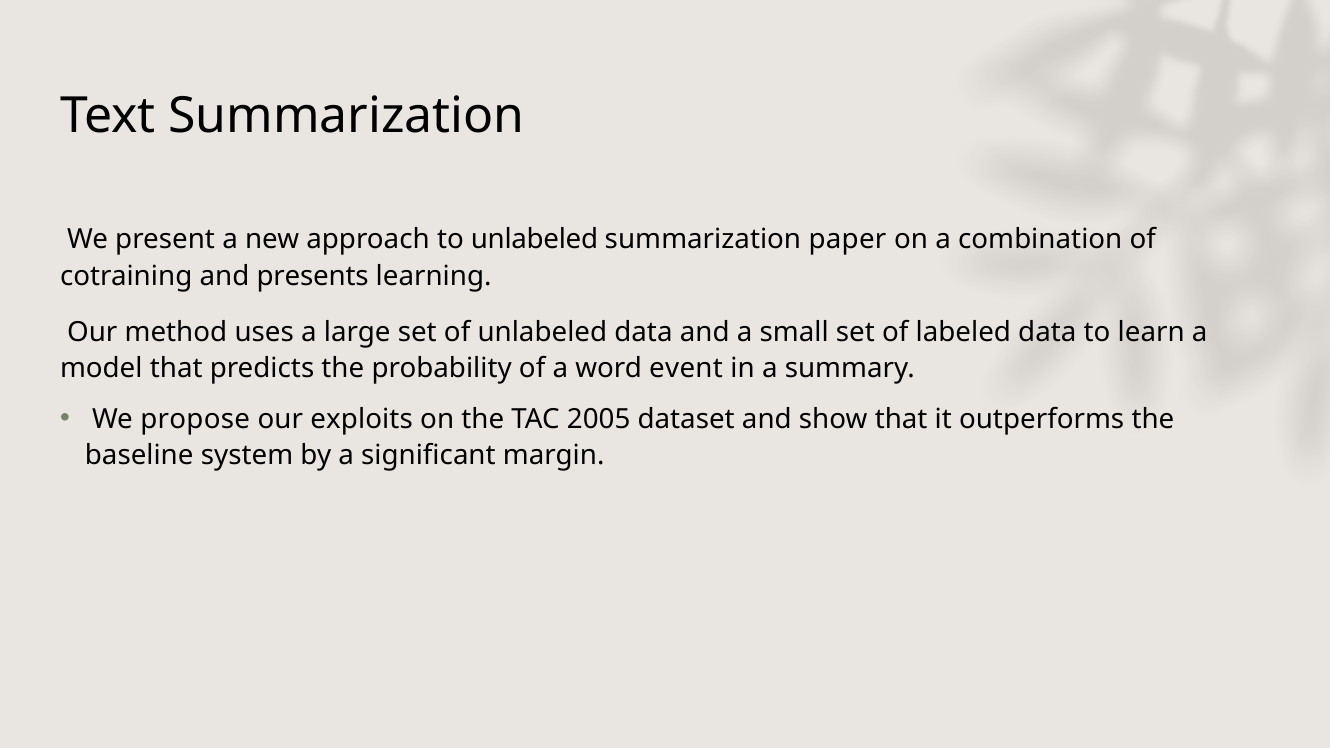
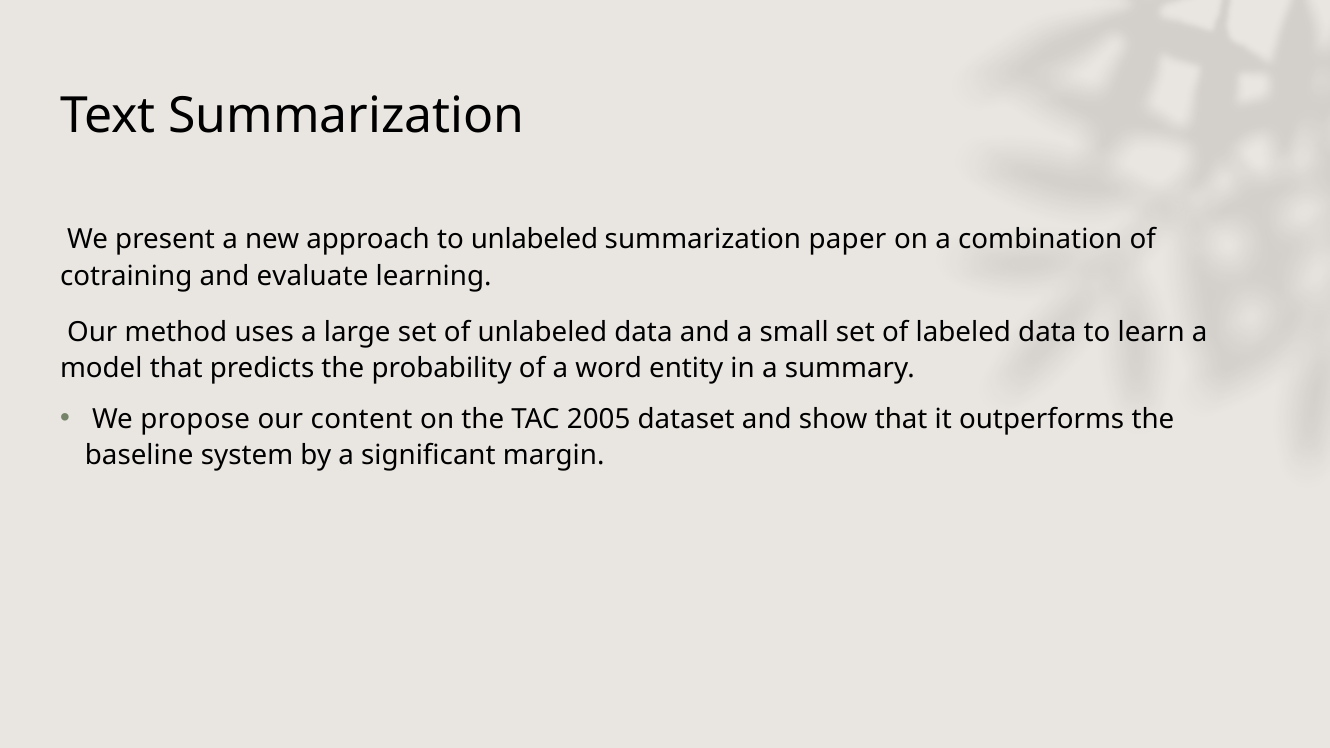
presents: presents -> evaluate (312, 276)
event: event -> entity (686, 369)
exploits: exploits -> content (362, 419)
